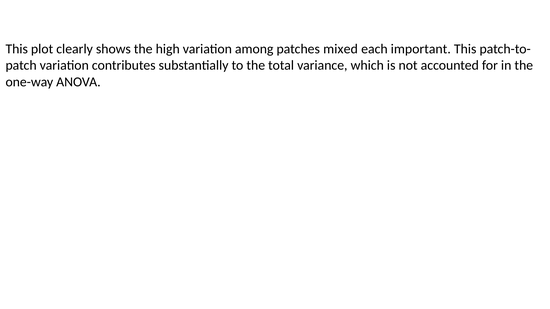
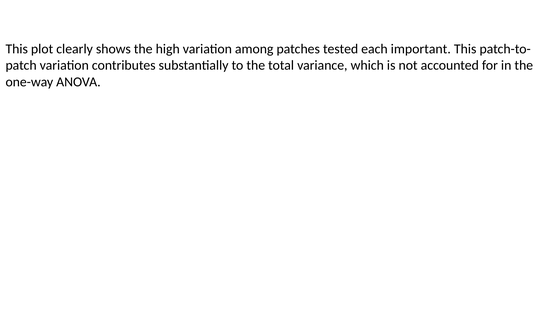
mixed: mixed -> tested (341, 49)
